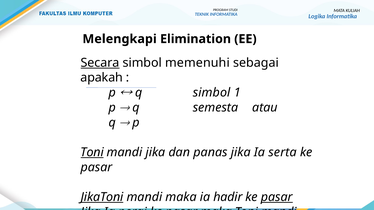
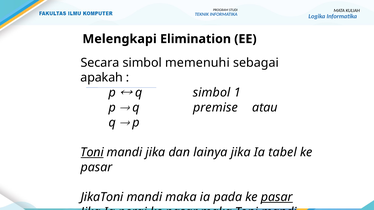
Secara underline: present -> none (100, 63)
semesta: semesta -> premise (215, 108)
panas: panas -> lainya (210, 153)
serta: serta -> tabel (283, 153)
JikaToni underline: present -> none (102, 197)
hadir: hadir -> pada (228, 197)
